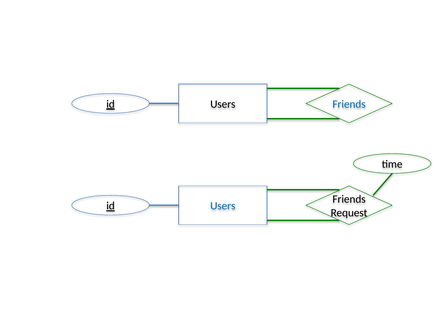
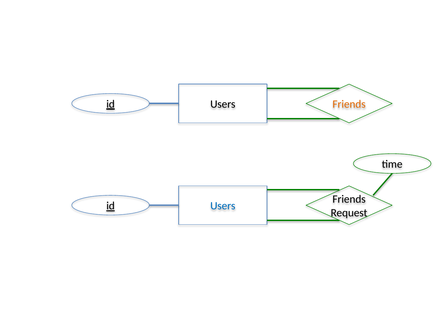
Friends colour: blue -> orange (349, 104)
